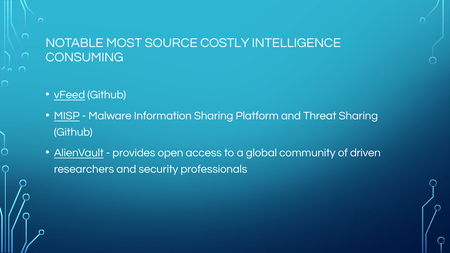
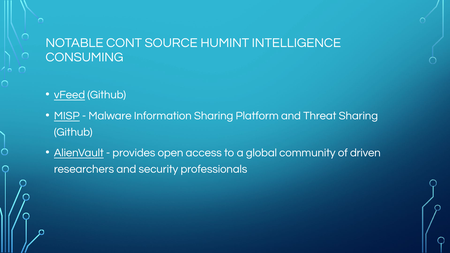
MOST: MOST -> CONT (124, 43)
COSTLY: COSTLY -> HUMINT (225, 43)
